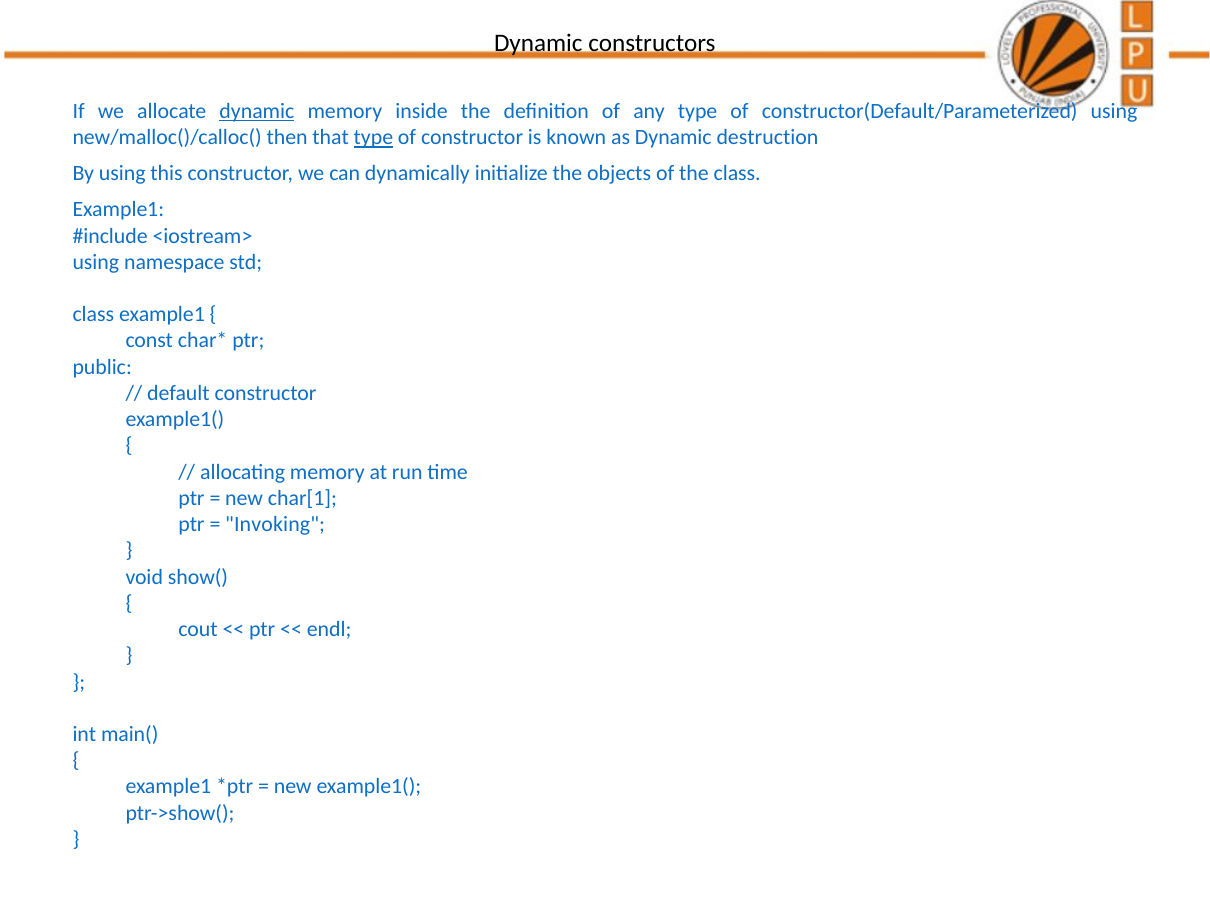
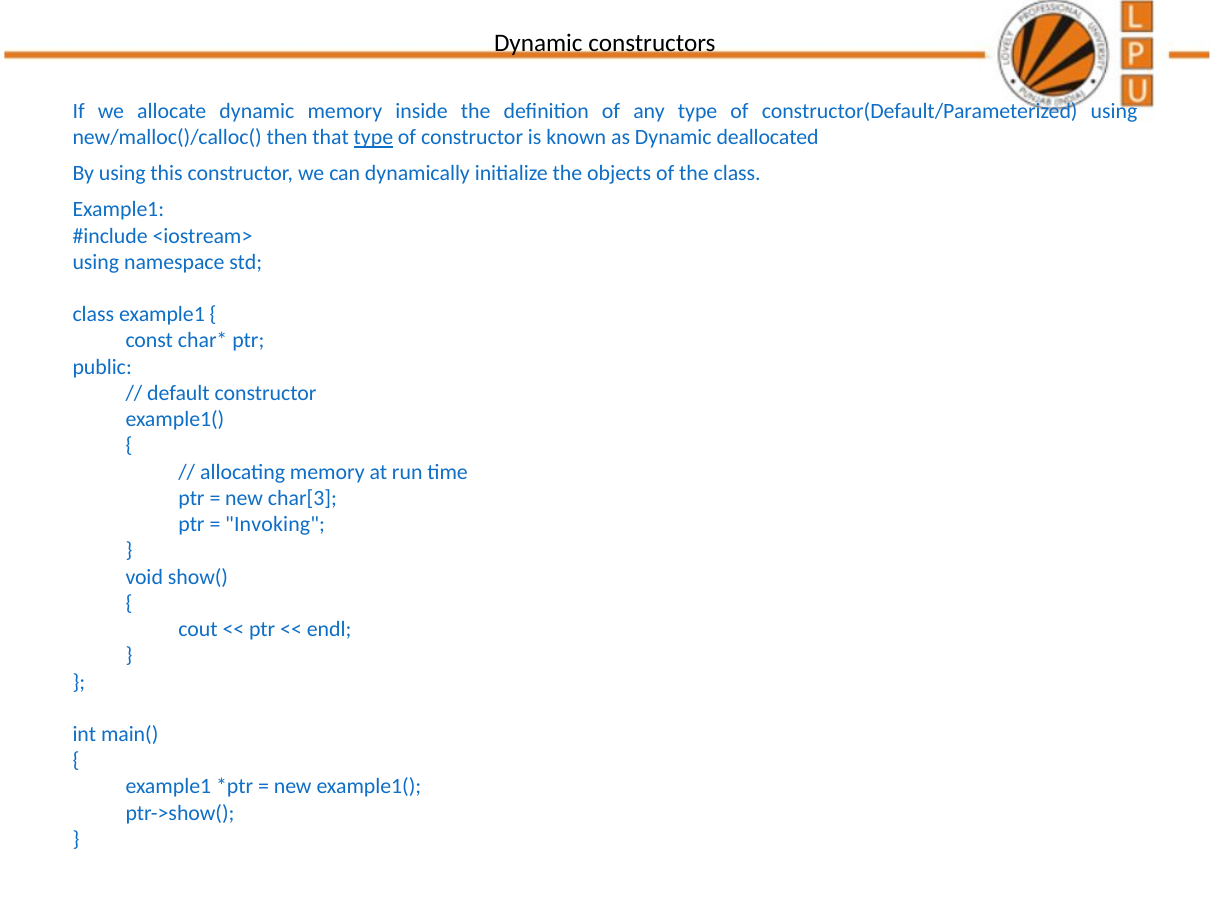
dynamic underline: present -> none (257, 111)
destruction: destruction -> deallocated (768, 138)
char[1: char[1 -> char[3 (302, 498)
